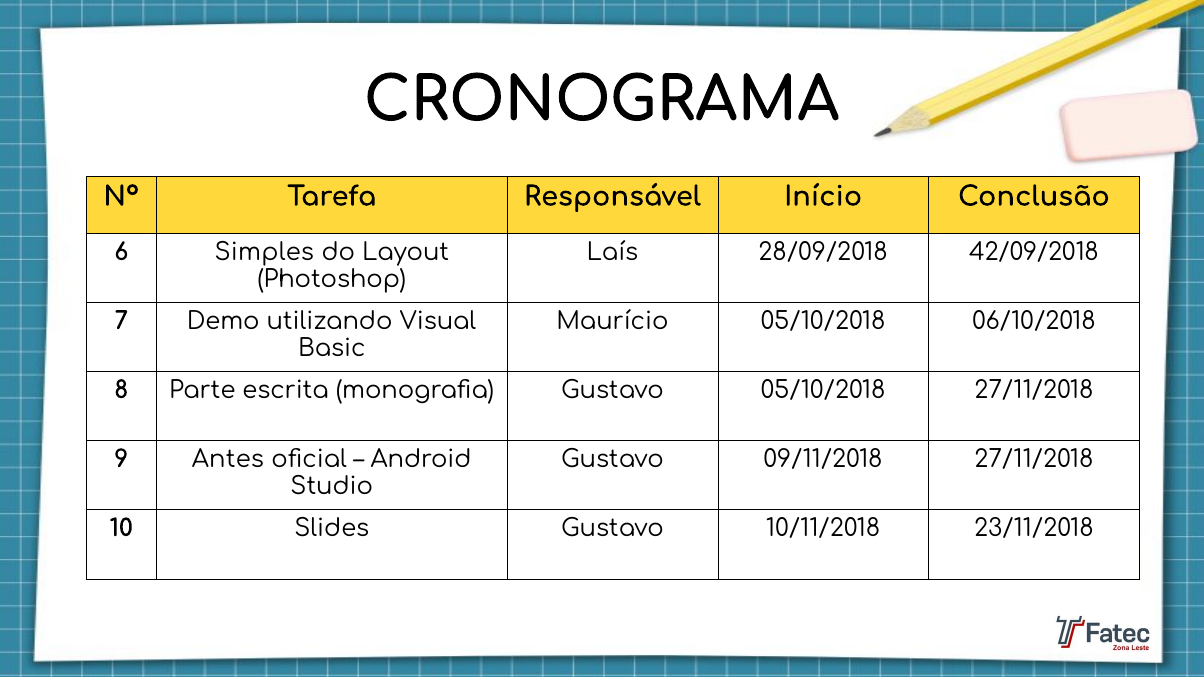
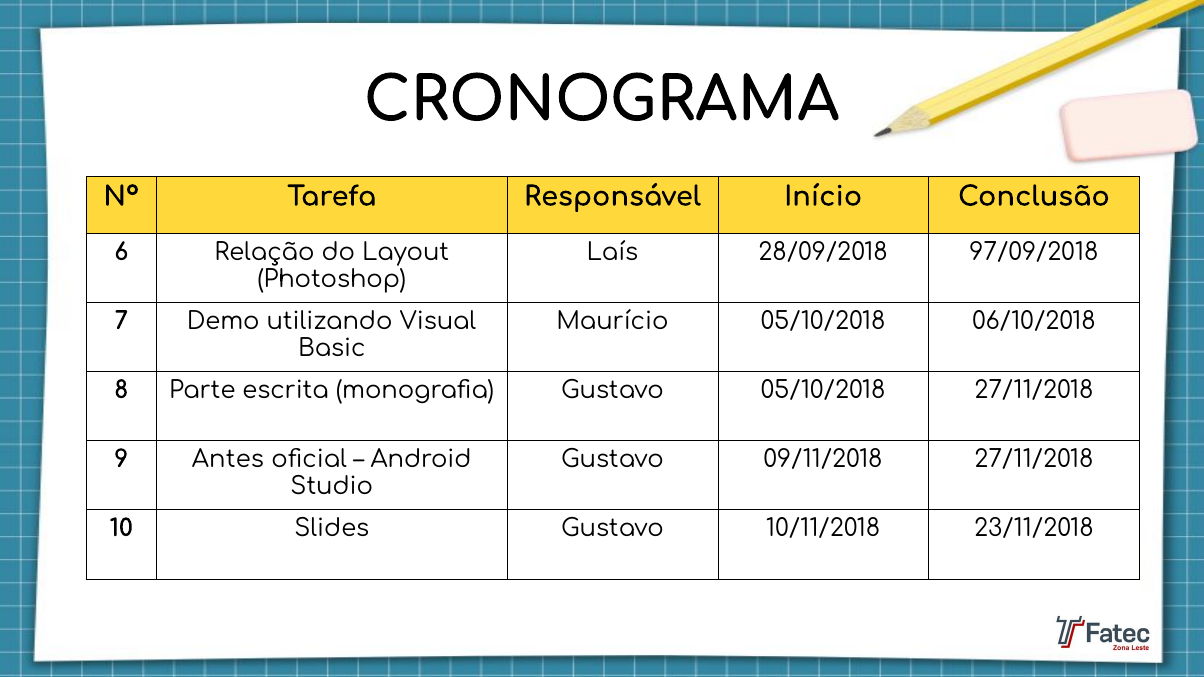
Simples: Simples -> Relação (264, 252)
42/09/2018: 42/09/2018 -> 97/09/2018 (1034, 252)
